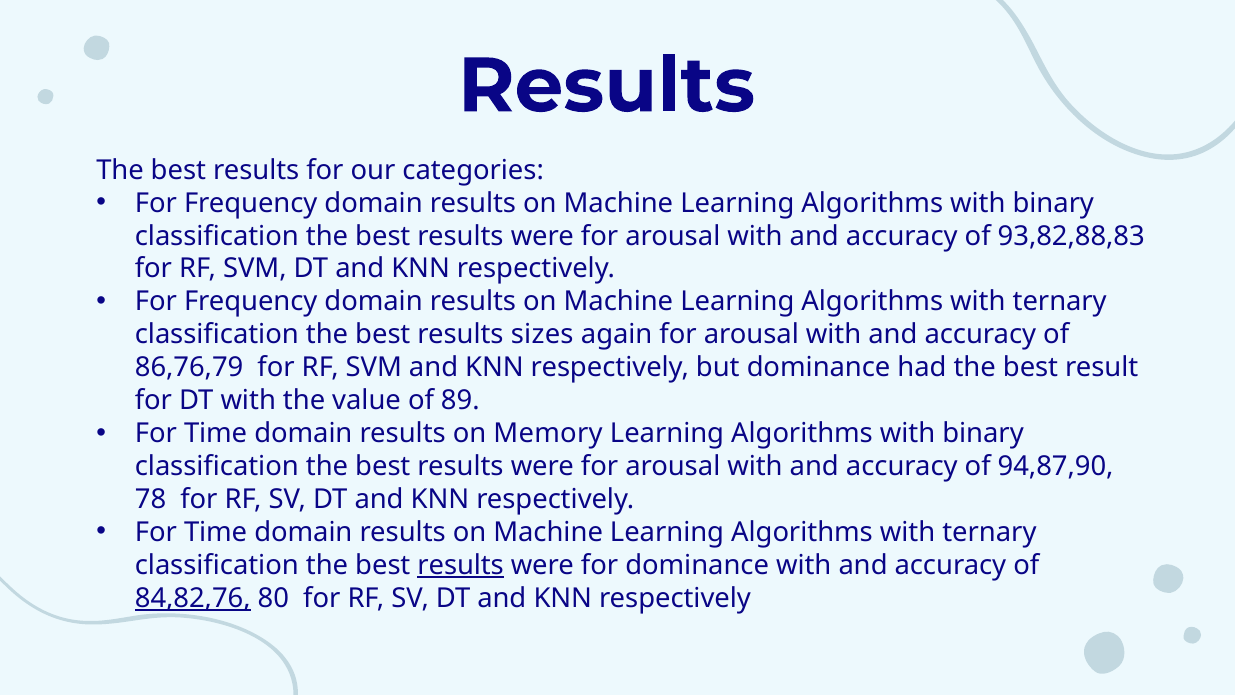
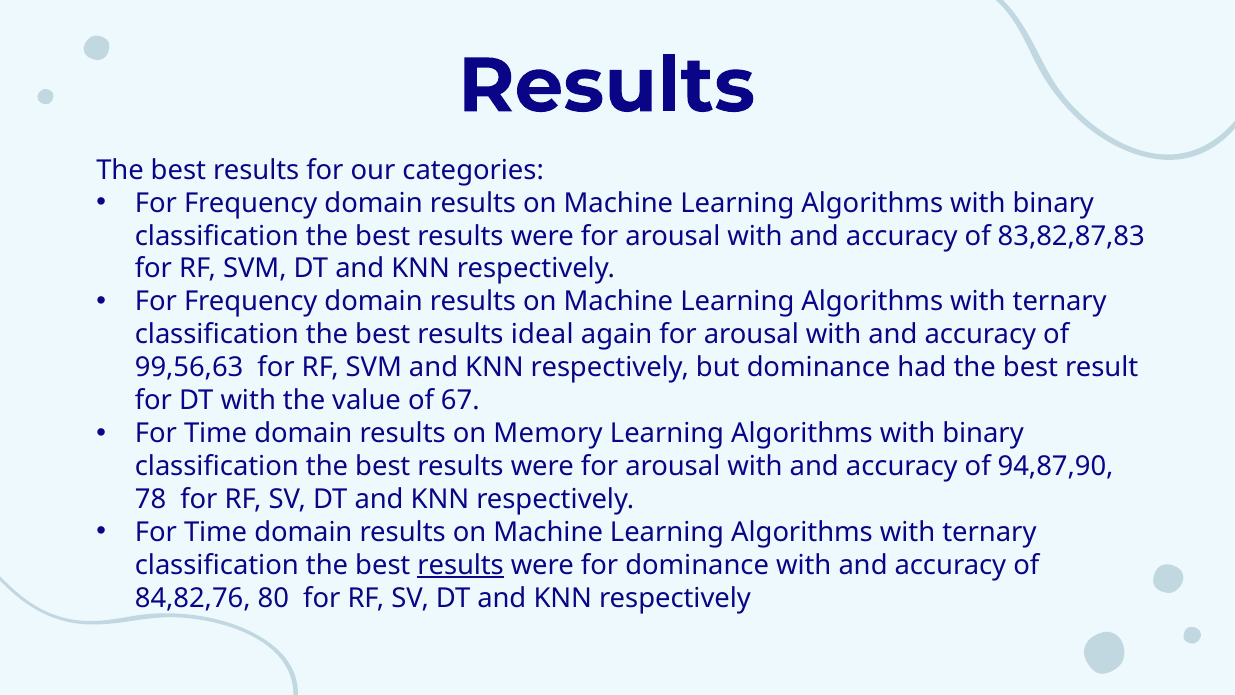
93,82,88,83: 93,82,88,83 -> 83,82,87,83 (1071, 236)
sizes: sizes -> ideal (542, 335)
86,76,79: 86,76,79 -> 99,56,63 (189, 368)
89: 89 -> 67 (460, 400)
84,82,76 underline: present -> none (193, 598)
